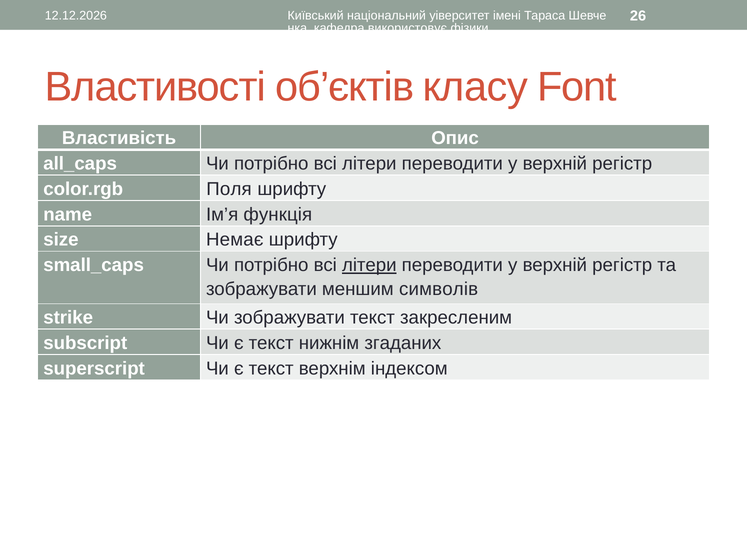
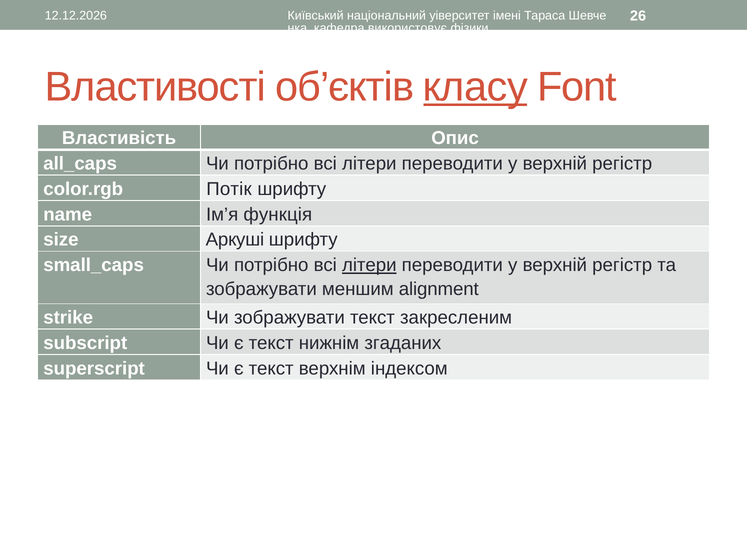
класу underline: none -> present (475, 87)
Поля: Поля -> Потік (229, 189)
Немає: Немає -> Аркуші (235, 240)
символів: символів -> alignment (439, 289)
